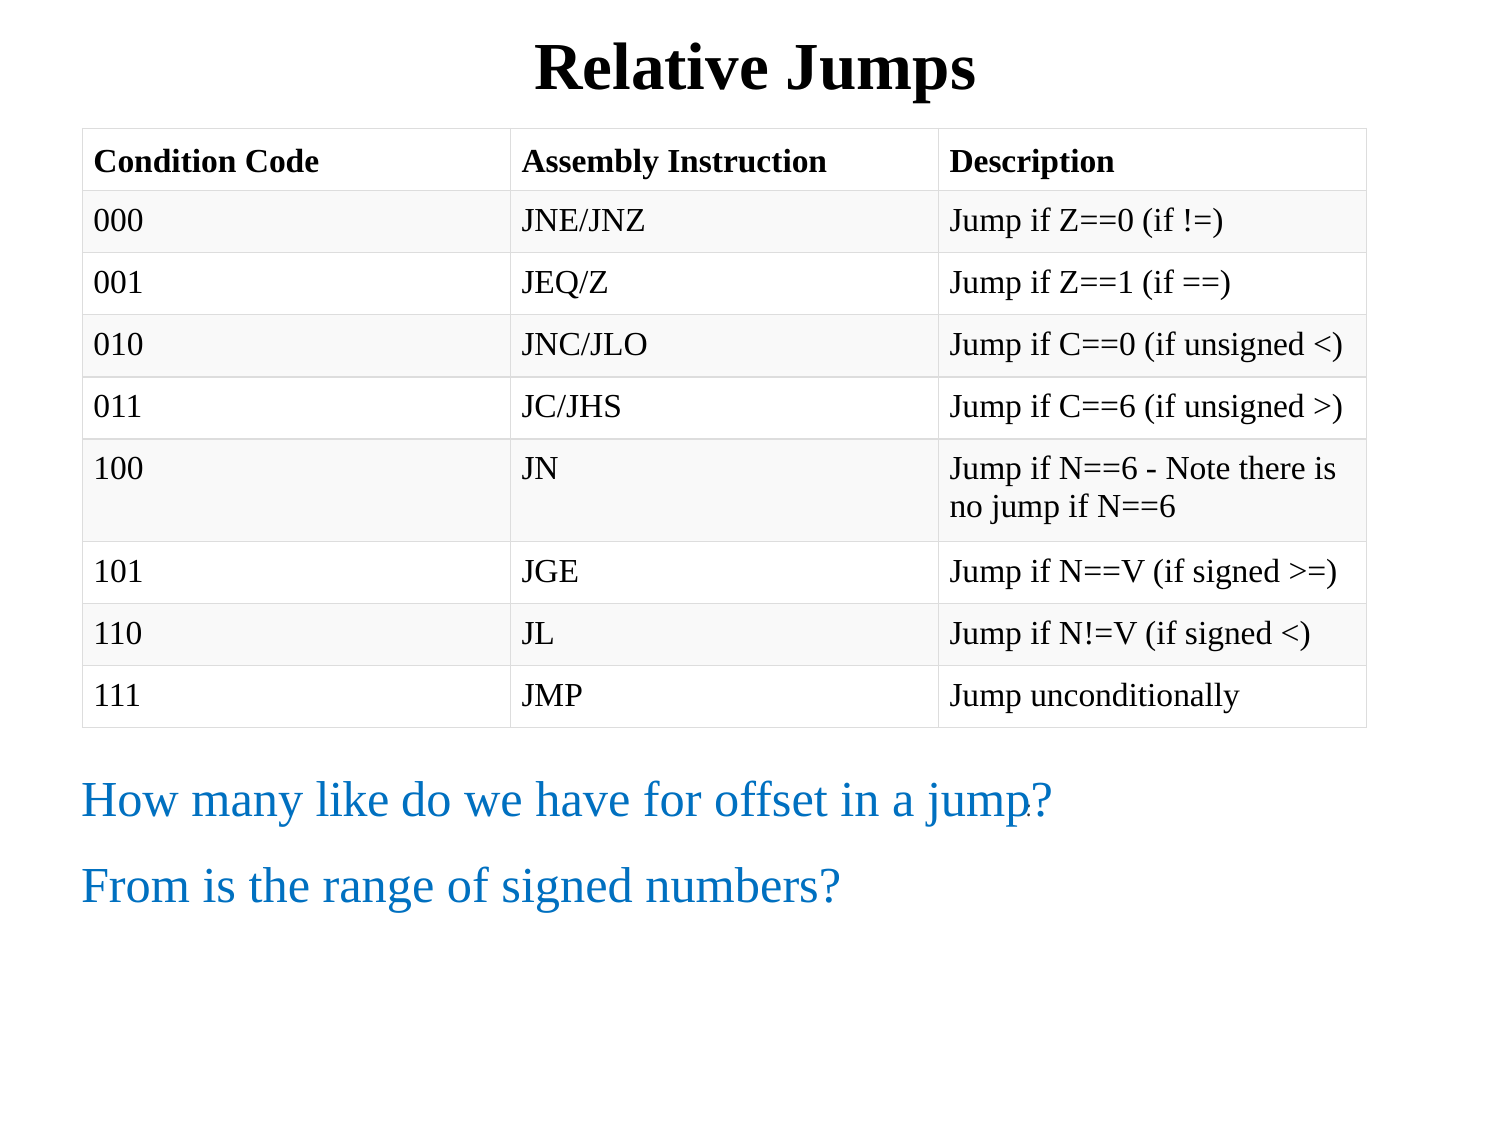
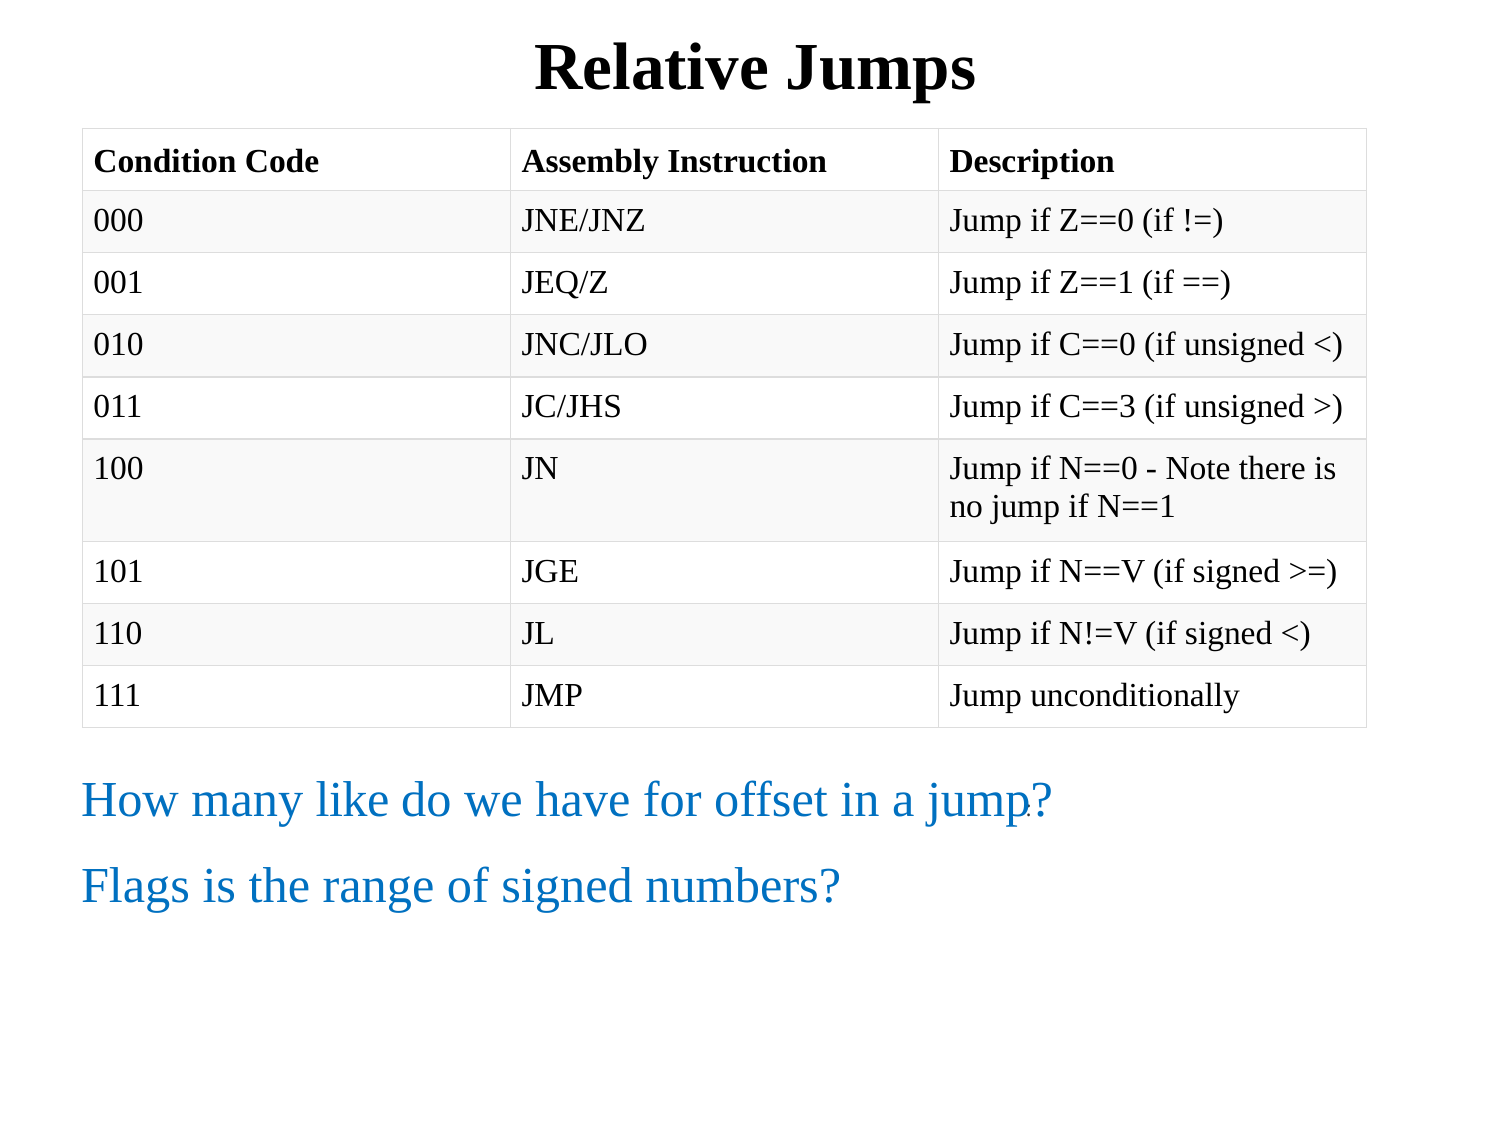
C==6: C==6 -> C==3 (1097, 407)
JN Jump if N==6: N==6 -> N==0 (1098, 469)
no jump if N==6: N==6 -> N==1 (1137, 506)
From: From -> Flags (135, 886)
